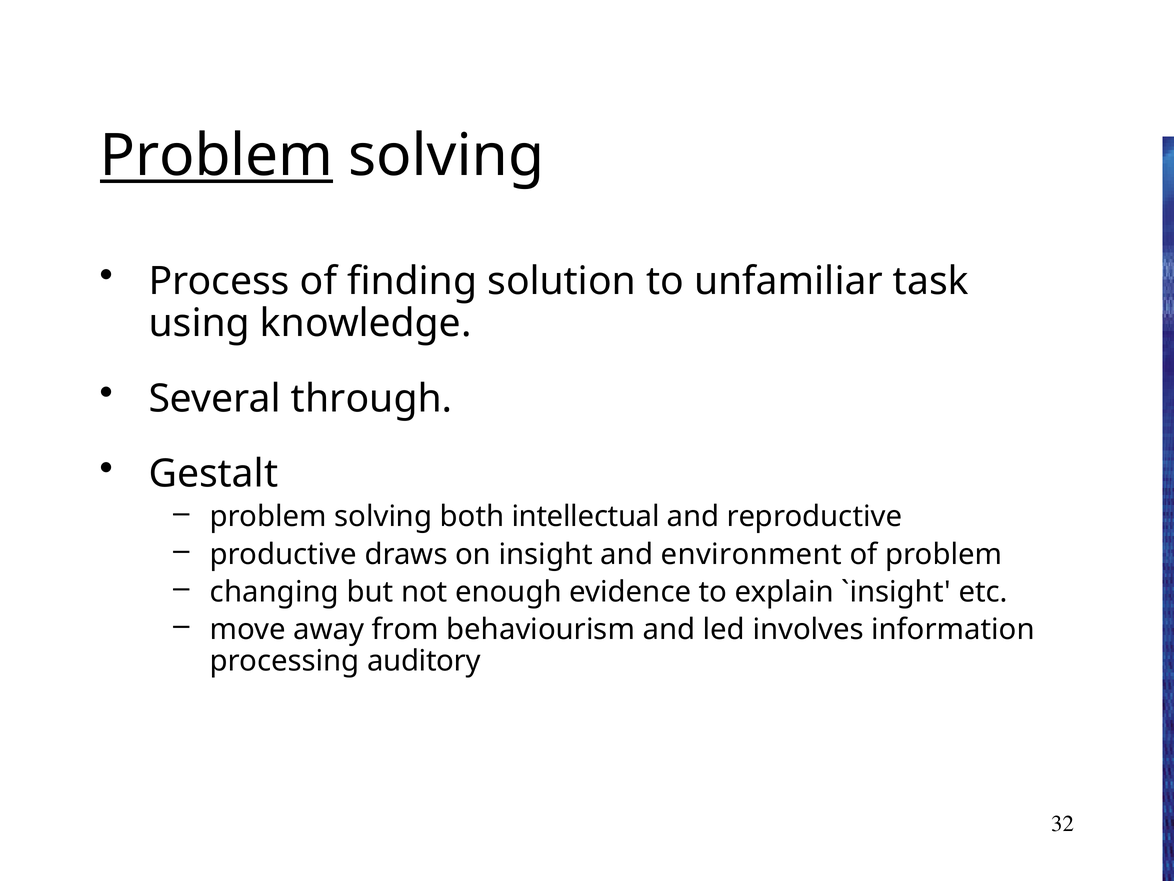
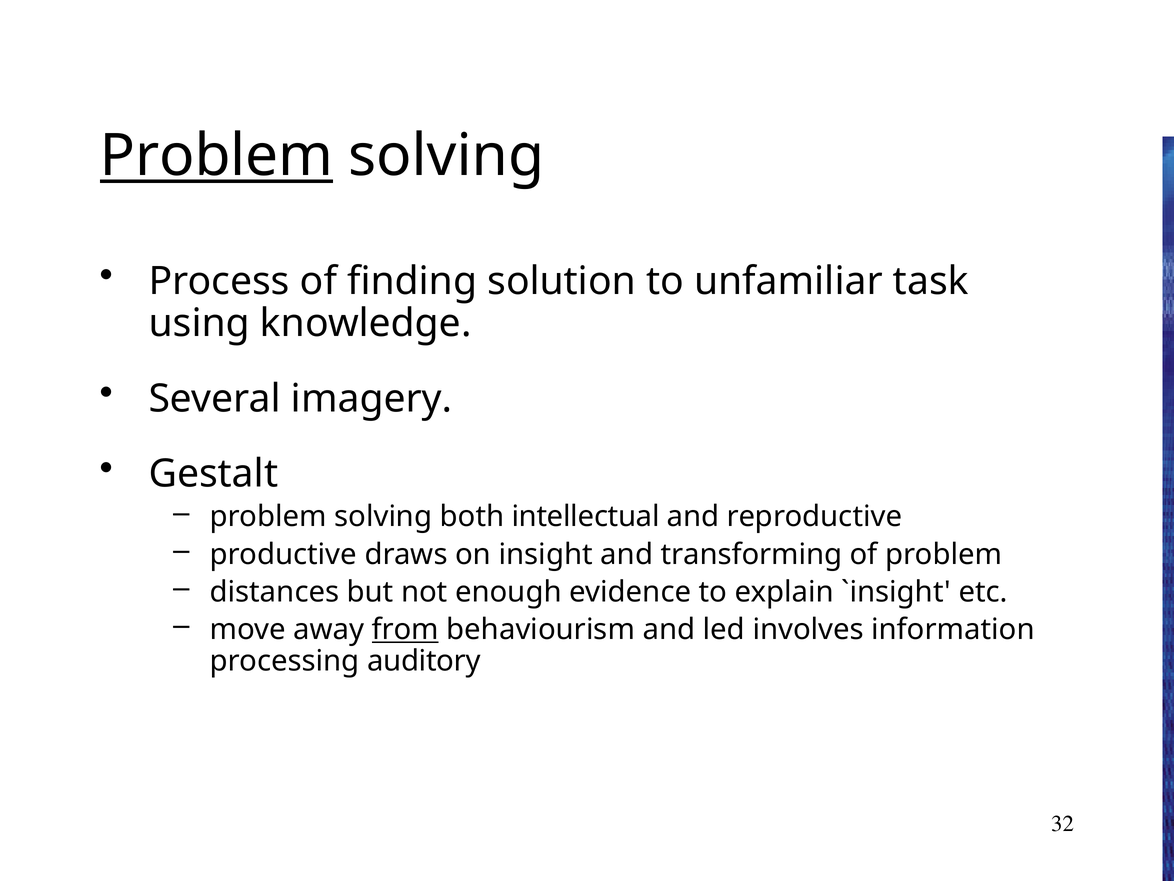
through: through -> imagery (372, 398)
environment: environment -> transforming (751, 554)
changing: changing -> distances (274, 592)
from underline: none -> present (405, 629)
